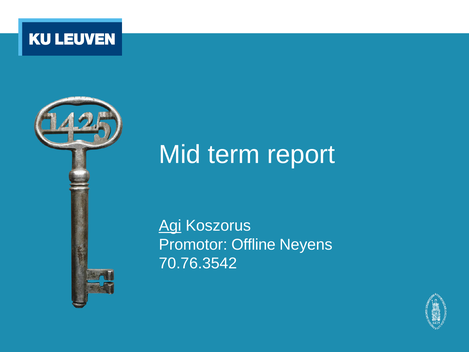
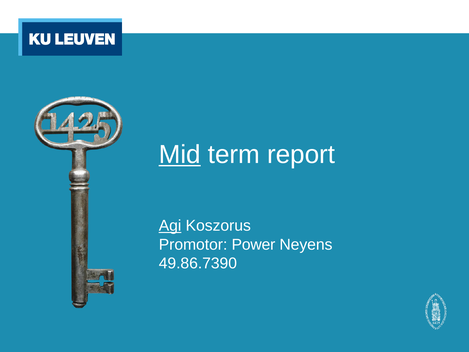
Mid underline: none -> present (180, 154)
Offline: Offline -> Power (253, 244)
70.76.3542: 70.76.3542 -> 49.86.7390 (198, 263)
